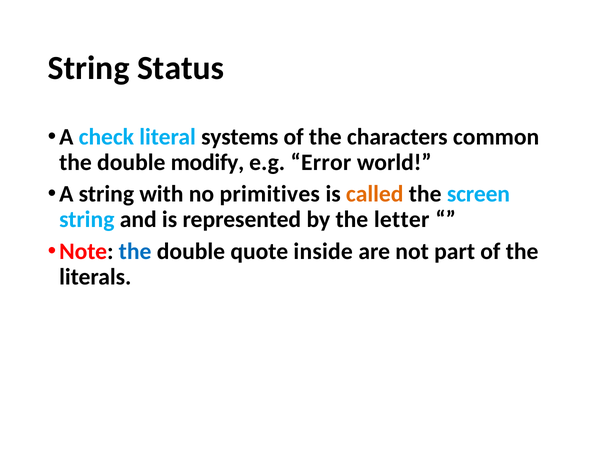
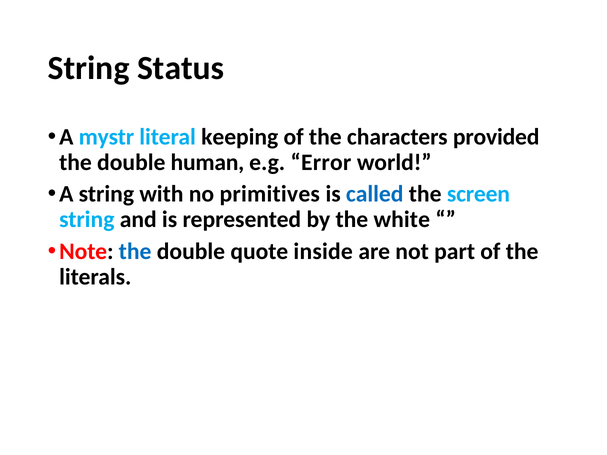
check: check -> mystr (106, 137)
systems: systems -> keeping (240, 137)
common: common -> provided (496, 137)
modify: modify -> human (207, 162)
called colour: orange -> blue (375, 194)
letter: letter -> white (402, 220)
